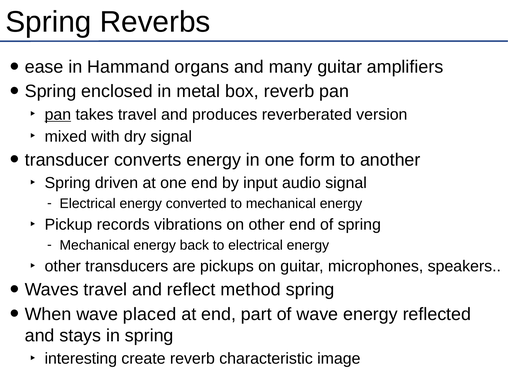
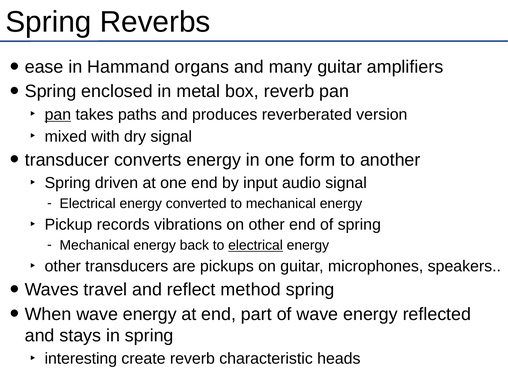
takes travel: travel -> paths (137, 115)
electrical underline: none -> present (256, 245)
When wave placed: placed -> energy (150, 314)
image: image -> heads (339, 359)
